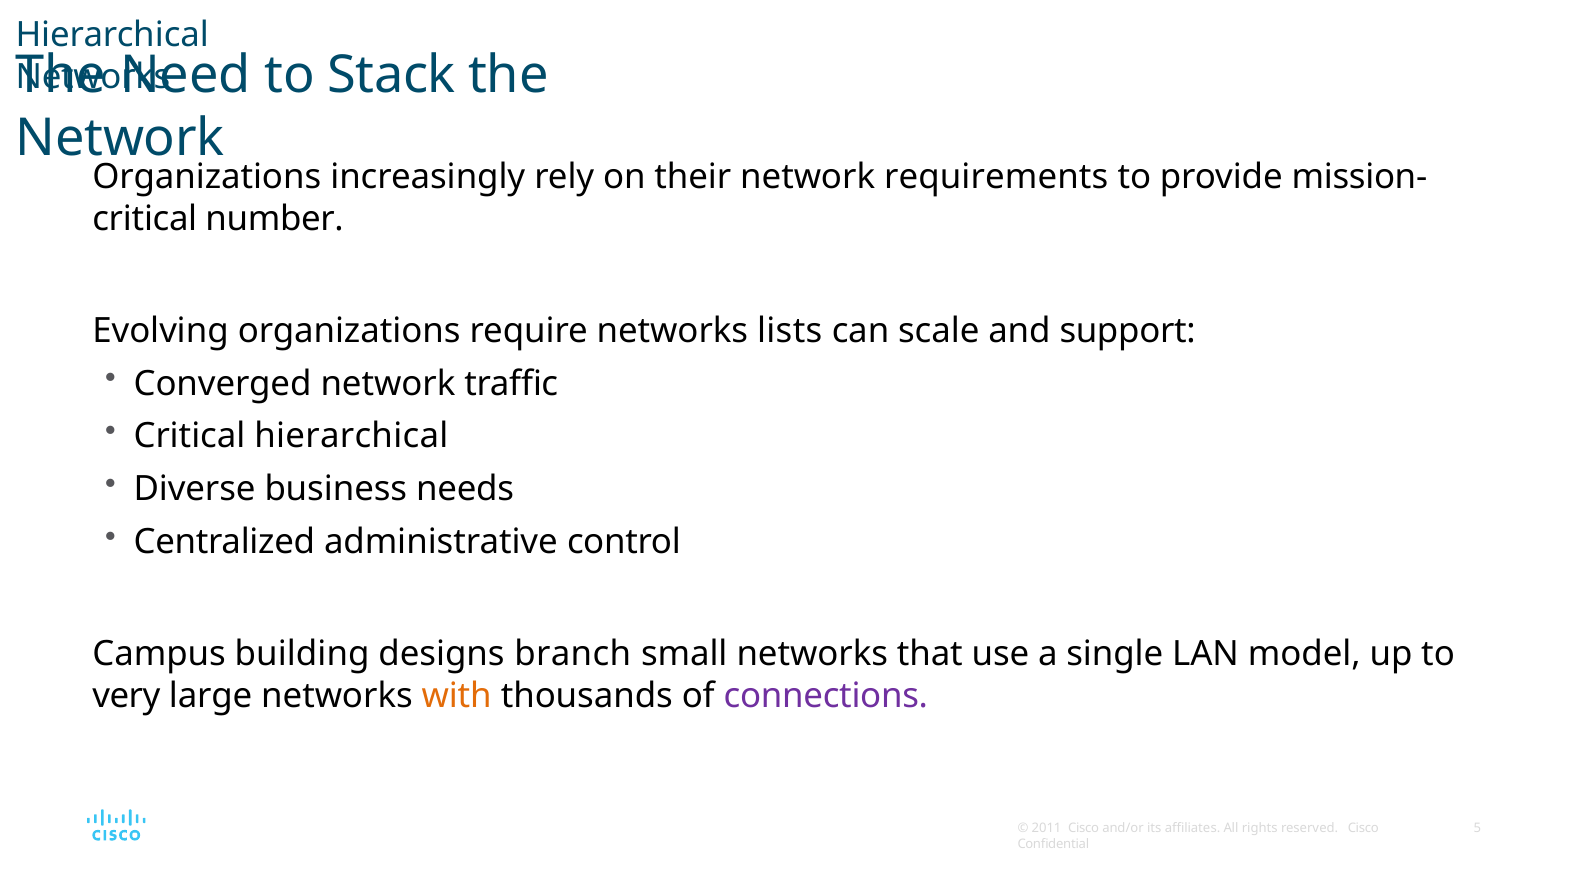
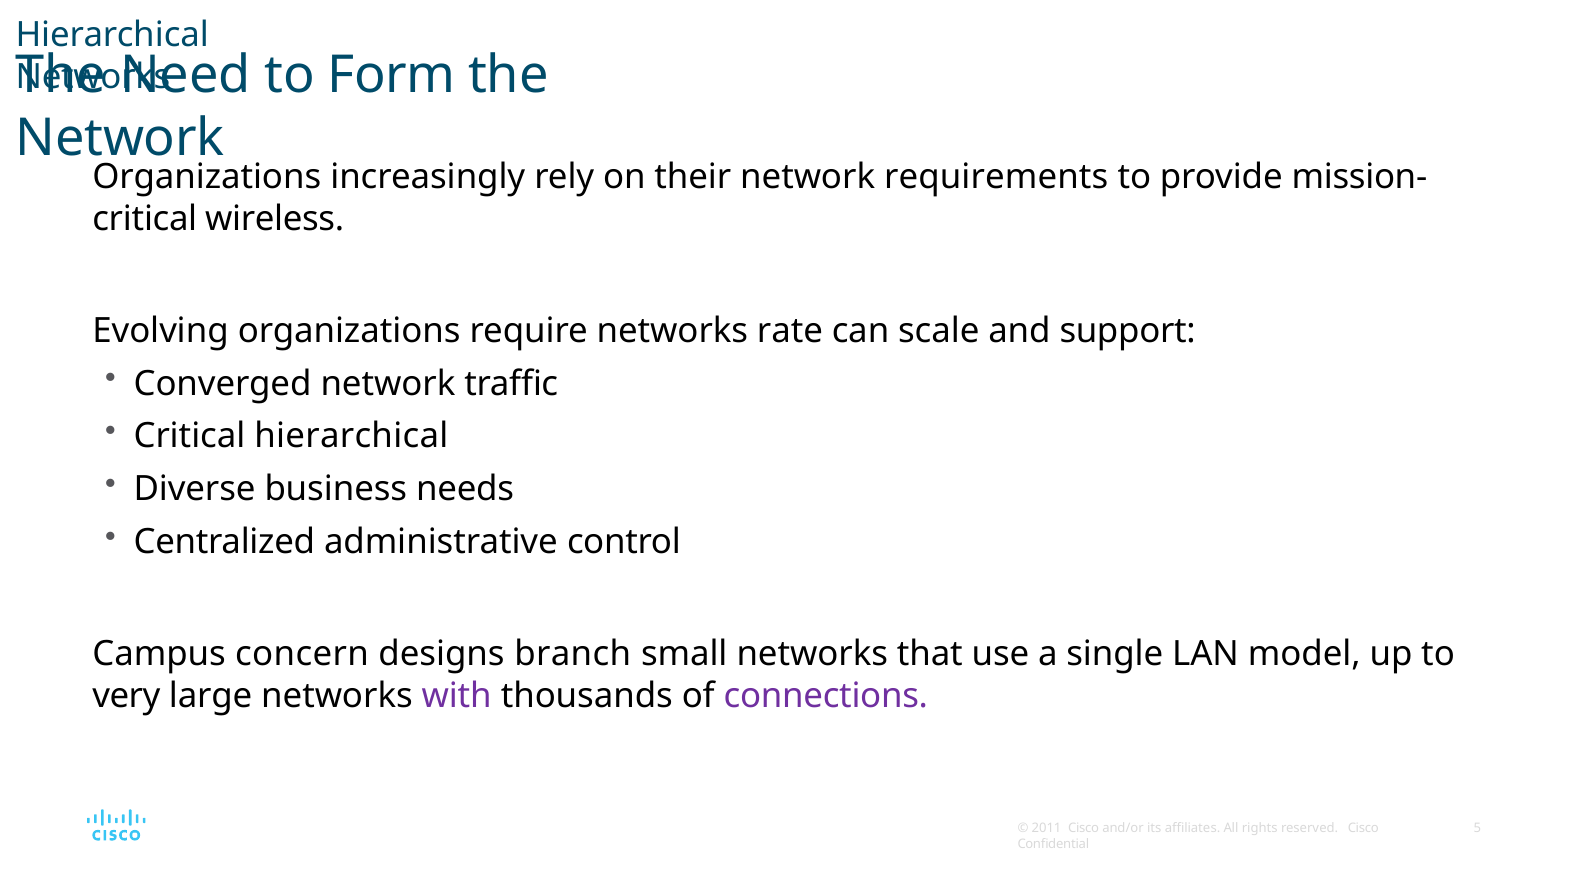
Stack: Stack -> Form (392, 76)
number: number -> wireless (275, 219)
lists: lists -> rate (790, 331)
building: building -> concern (302, 653)
with colour: orange -> purple (457, 695)
